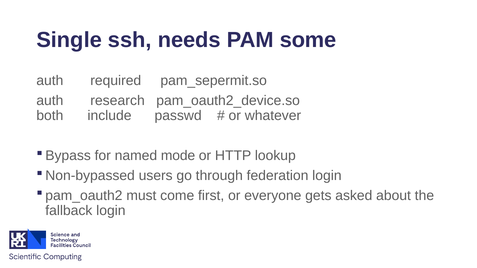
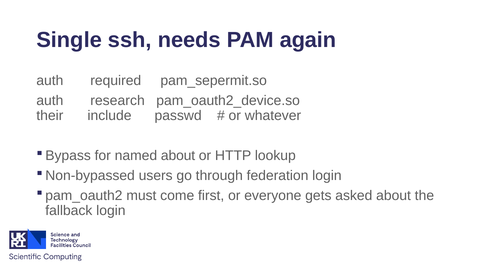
some: some -> again (308, 40)
both: both -> their (50, 116)
named mode: mode -> about (178, 156)
